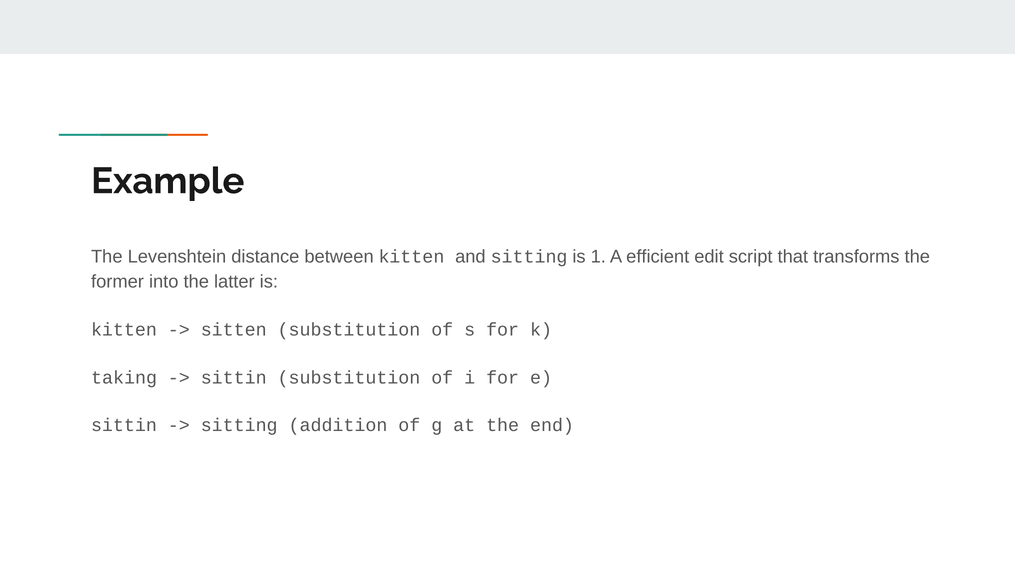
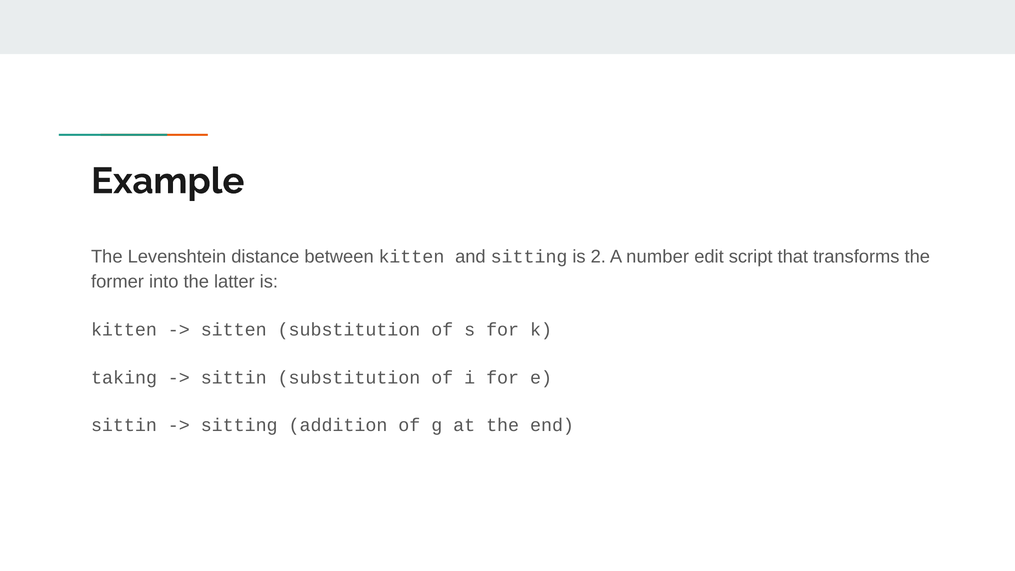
1: 1 -> 2 (598, 256)
efficient: efficient -> number (658, 256)
